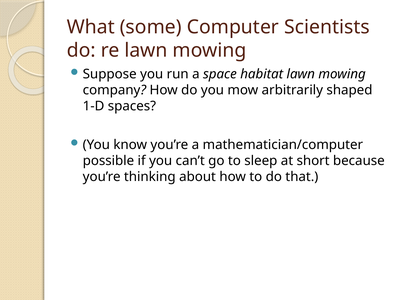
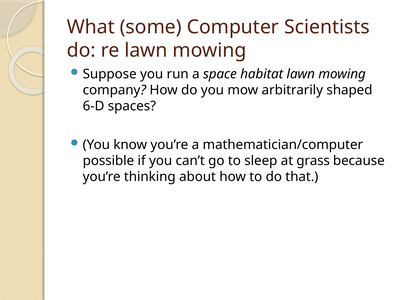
1-D: 1-D -> 6-D (94, 106)
short: short -> grass (313, 161)
